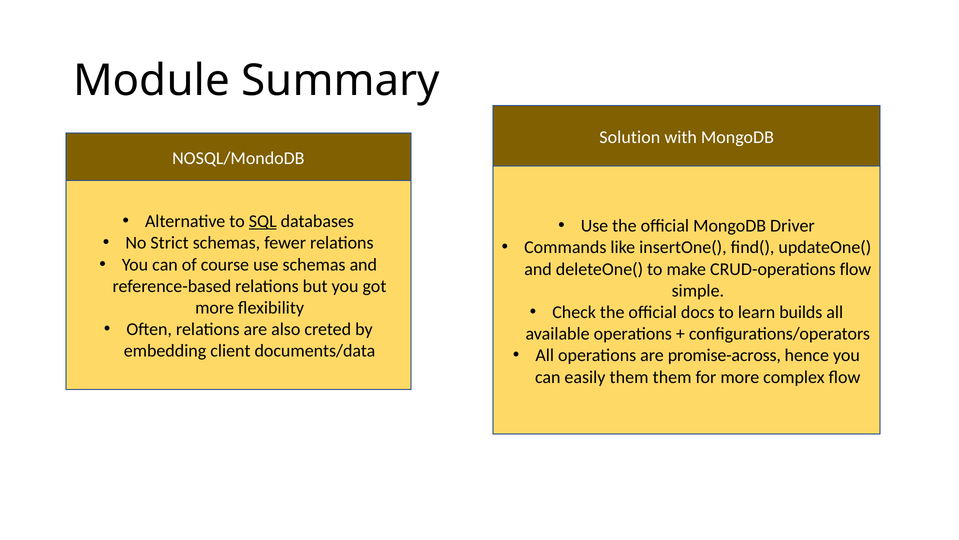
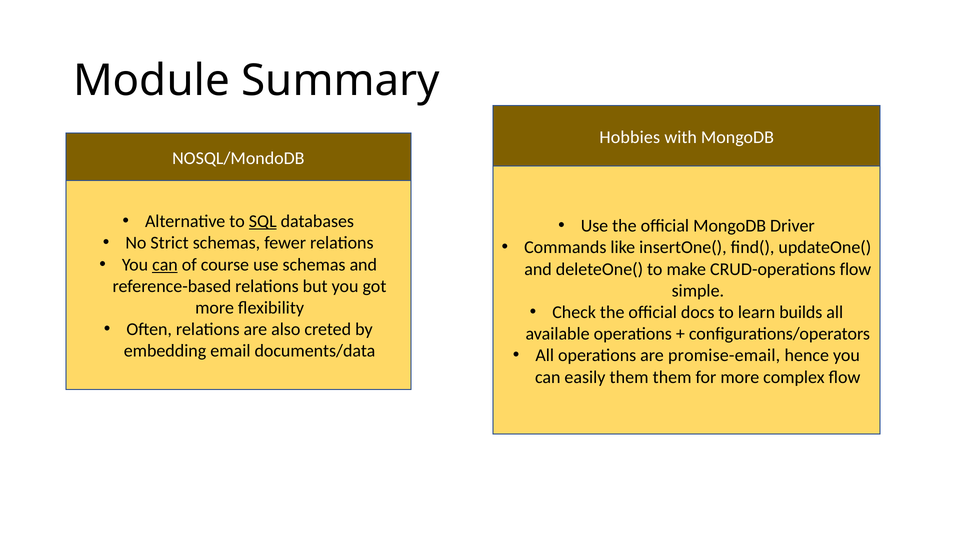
Solution: Solution -> Hobbies (630, 137)
can underline: none -> present (165, 264)
client: client -> email (230, 351)
promise-across: promise-across -> promise-email (724, 355)
